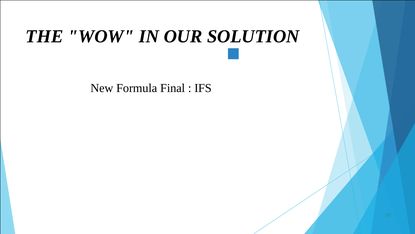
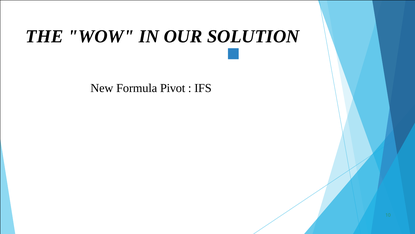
Final: Final -> Pivot (173, 88)
